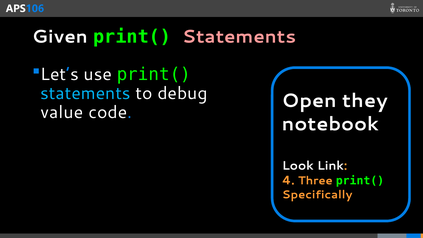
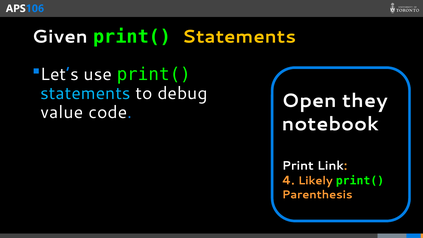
Statements colour: pink -> yellow (239, 37)
Look: Look -> Print (298, 166)
Three: Three -> Likely (315, 181)
Specifically: Specifically -> Parenthesis (317, 195)
